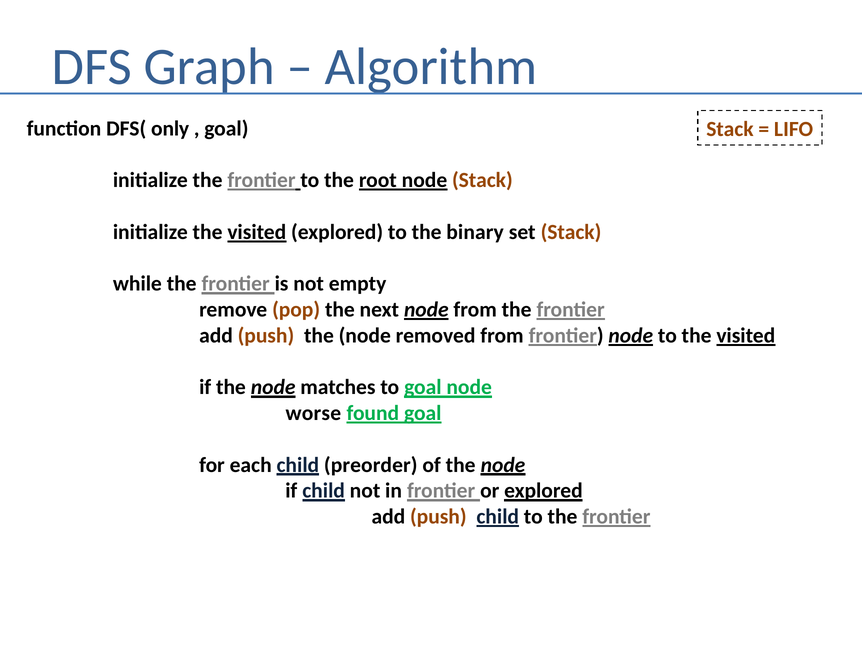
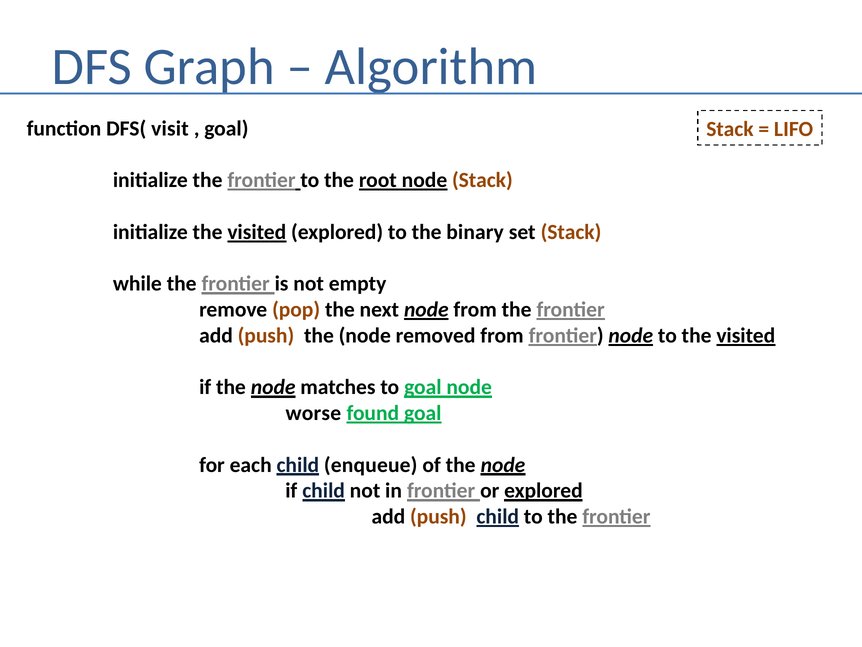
only: only -> visit (170, 128)
preorder: preorder -> enqueue (371, 465)
